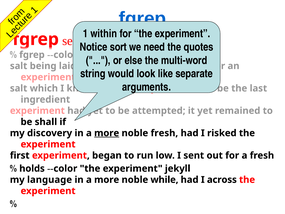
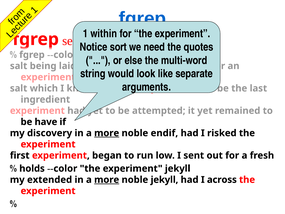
shall: shall -> have (46, 122)
noble fresh: fresh -> endif (164, 133)
language: language -> extended (50, 180)
more underline: none -> present (107, 180)
noble while: while -> jekyll (164, 180)
